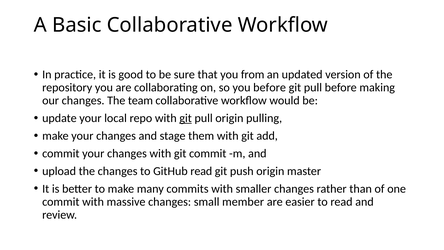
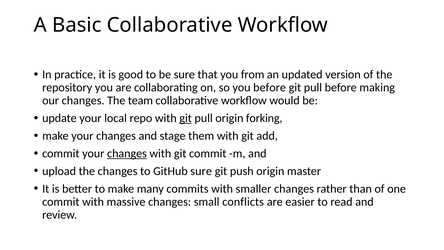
pulling: pulling -> forking (264, 118)
changes underline: none -> present (127, 153)
GitHub read: read -> sure (201, 171)
member: member -> conflicts (243, 202)
